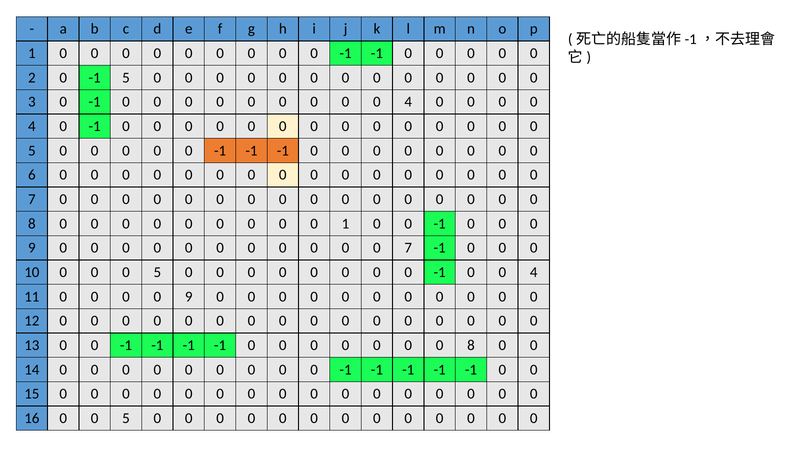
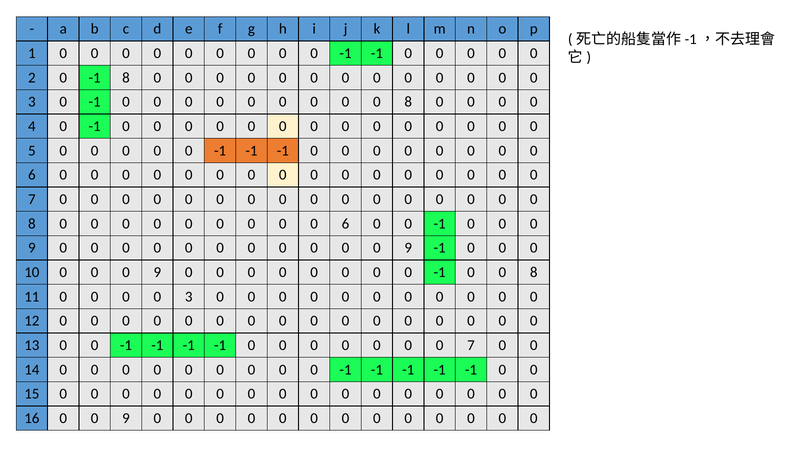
-1 5: 5 -> 8 (126, 78)
4: 4 -> 8 (408, 102)
1: 1 -> 6 (346, 224)
7: 7 -> 9 (408, 248)
5: 5 -> 9 (157, 272)
-1 0 0 4: 4 -> 8 (534, 272)
9: 9 -> 3 (189, 297)
8: 8 -> 7 (471, 345)
16 0 0 5: 5 -> 9 (126, 418)
